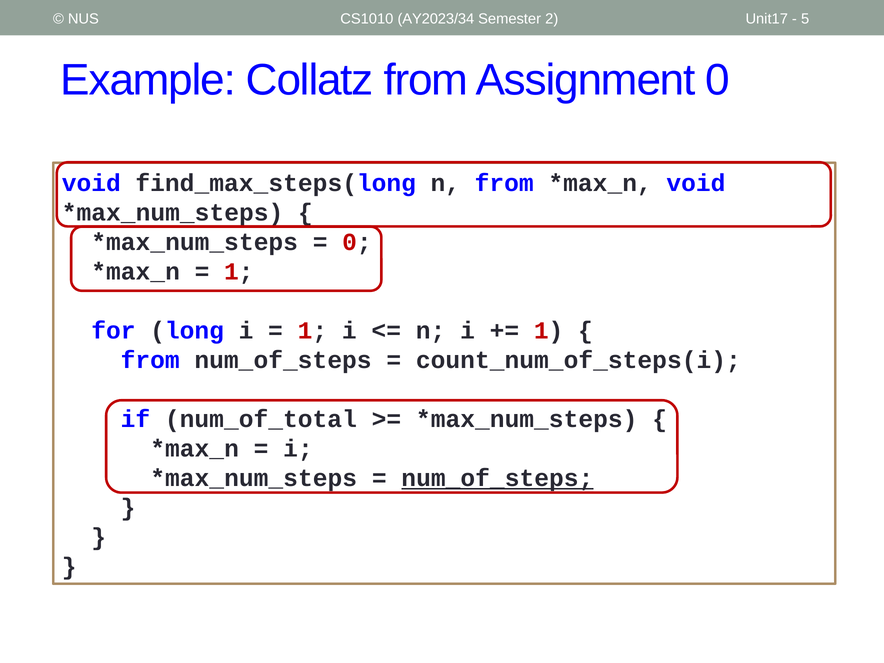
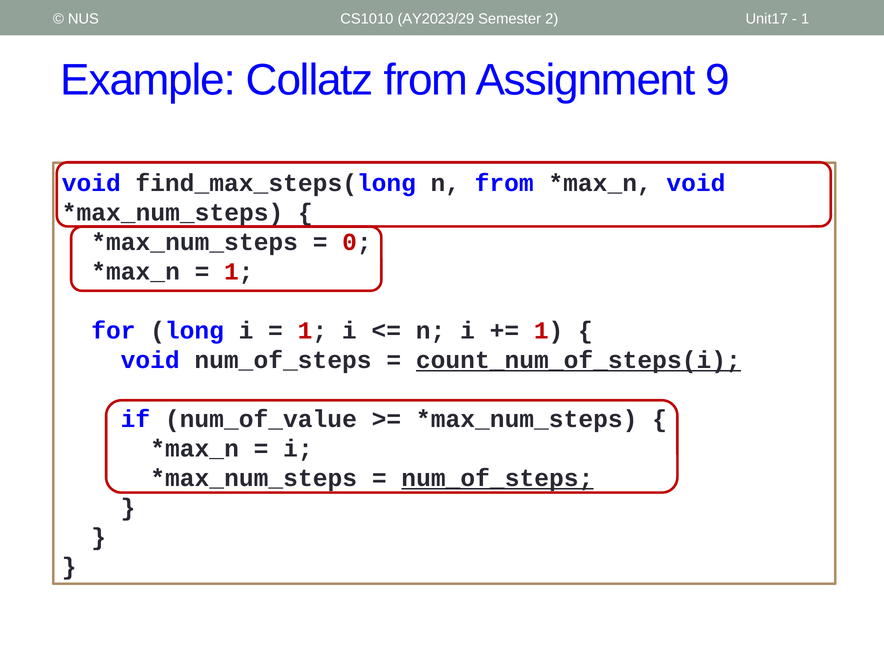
AY2023/34: AY2023/34 -> AY2023/29 (436, 19)
5: 5 -> 1 (805, 19)
Assignment 0: 0 -> 9 (718, 80)
from: from -> void (150, 360)
count_num_of_steps(i underline: none -> present (578, 360)
num_of_total: num_of_total -> num_of_value (261, 419)
